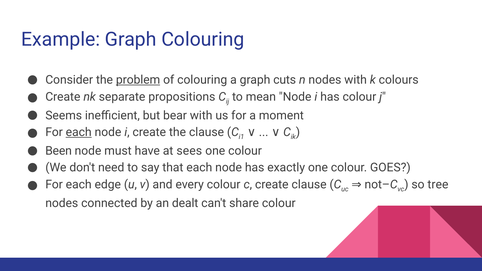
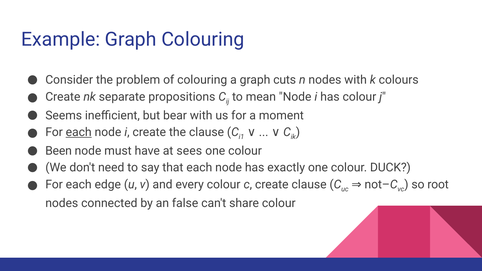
problem underline: present -> none (138, 80)
GOES: GOES -> DUCK (390, 168)
tree: tree -> root (438, 185)
dealt: dealt -> false (185, 203)
